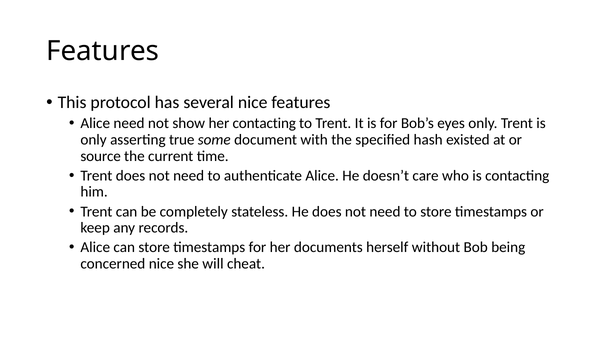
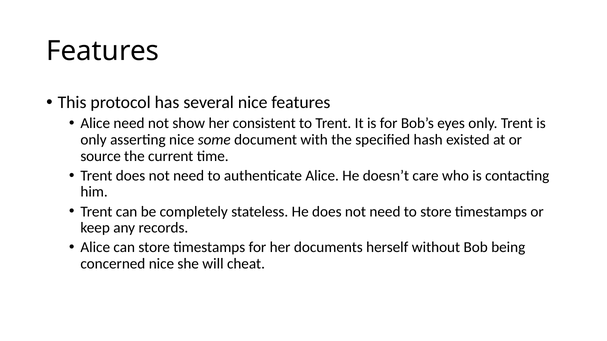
her contacting: contacting -> consistent (264, 124)
asserting true: true -> nice (182, 140)
